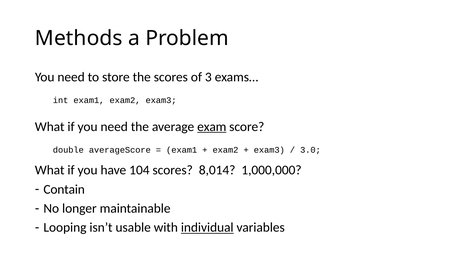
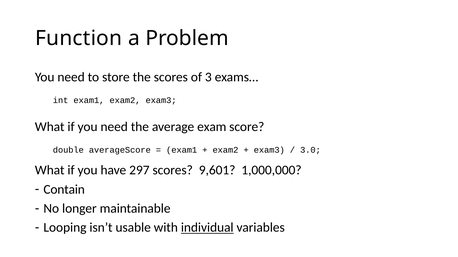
Methods: Methods -> Function (79, 38)
exam underline: present -> none (212, 127)
104: 104 -> 297 (139, 171)
8,014: 8,014 -> 9,601 (217, 171)
